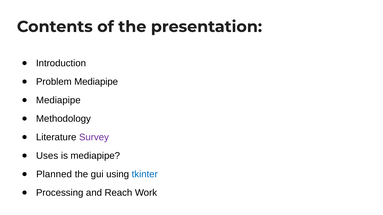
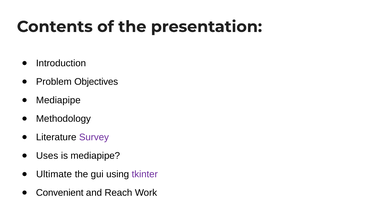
Problem Mediapipe: Mediapipe -> Objectives (96, 82)
Planned: Planned -> Ultimate (54, 175)
tkinter colour: blue -> purple (145, 175)
Processing: Processing -> Convenient (60, 193)
